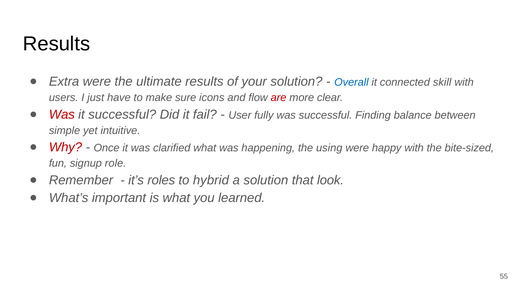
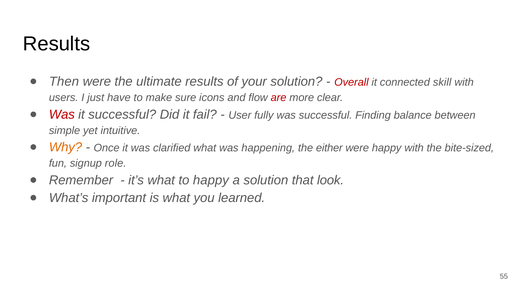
Extra: Extra -> Then (64, 82)
Overall colour: blue -> red (351, 82)
Why colour: red -> orange (66, 148)
using: using -> either (329, 148)
it’s roles: roles -> what (161, 180)
to hybrid: hybrid -> happy (211, 180)
